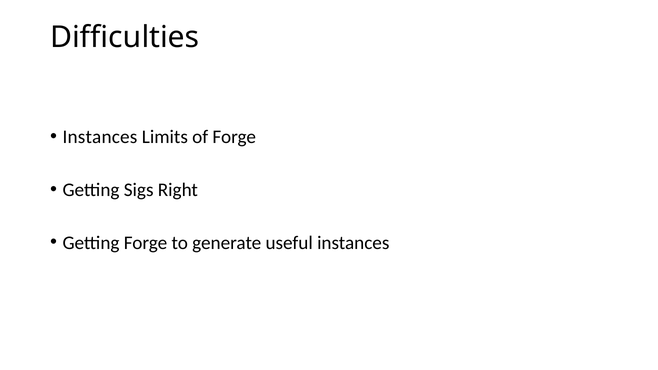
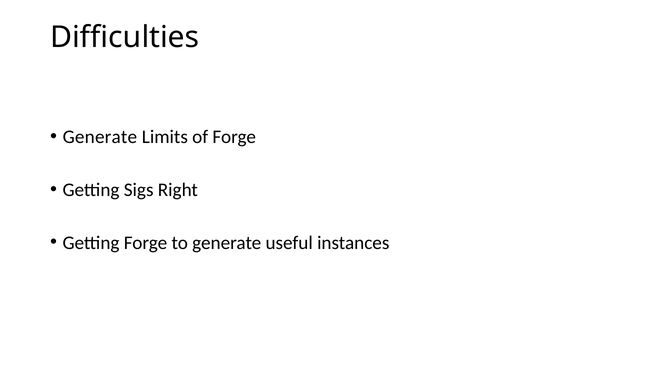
Instances: Instances -> Generate (100, 137)
